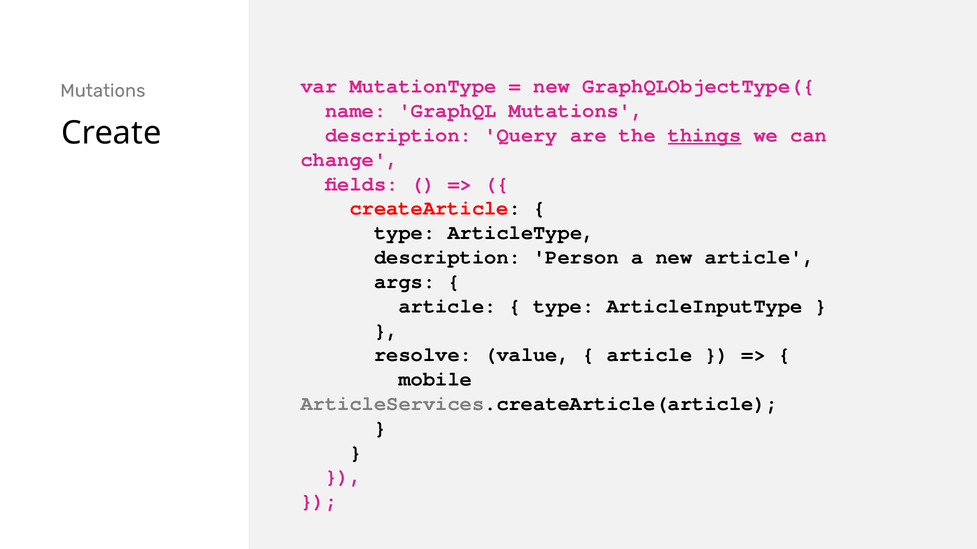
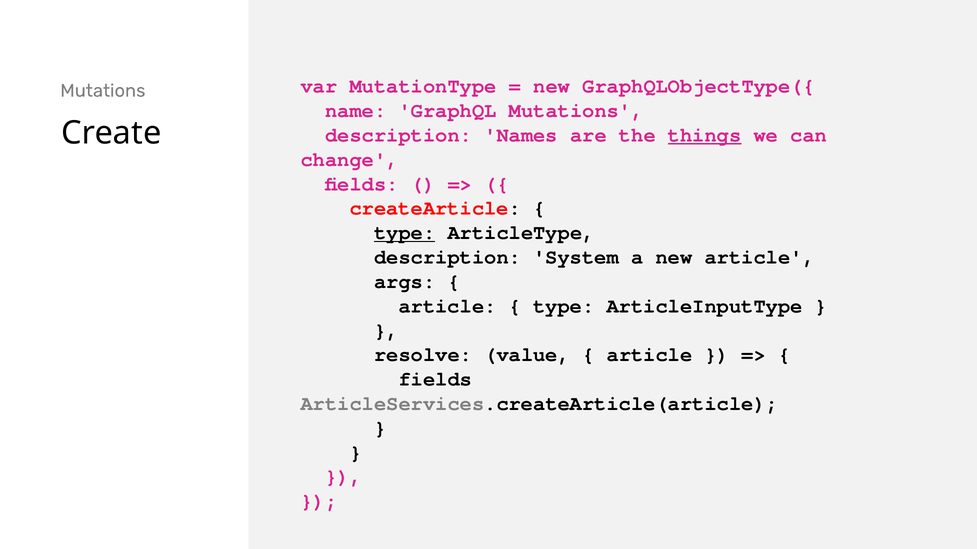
Query: Query -> Names (521, 135)
type underline: none -> present (405, 233)
Person: Person -> System (576, 257)
mobile: mobile -> fields (435, 379)
